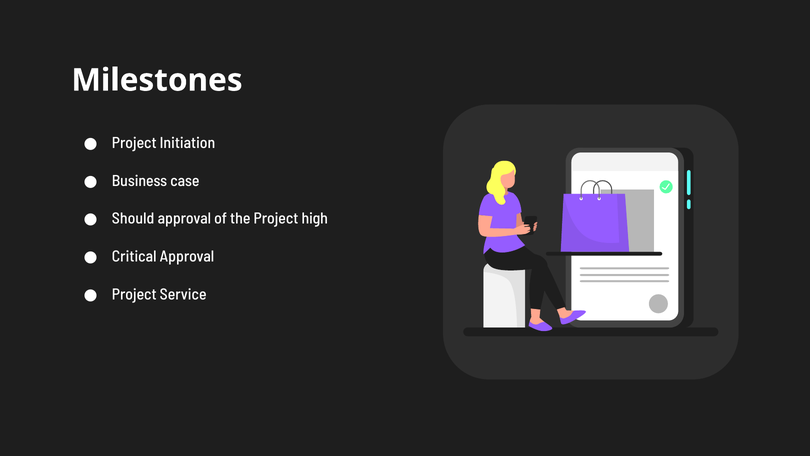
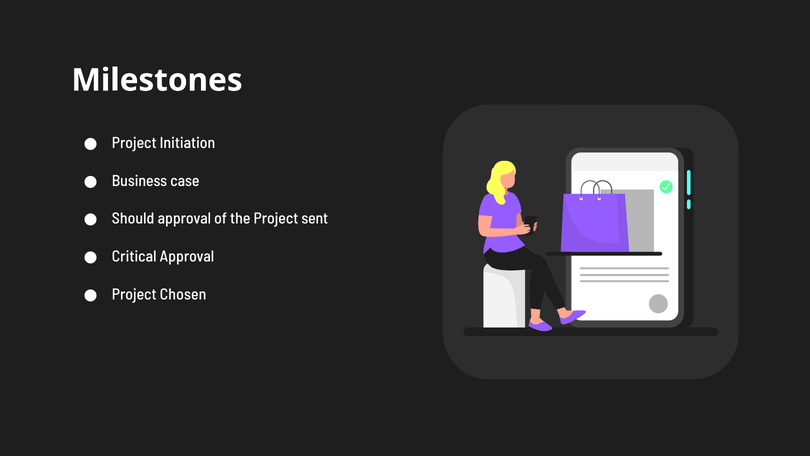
high: high -> sent (315, 219)
Service: Service -> Chosen (183, 294)
